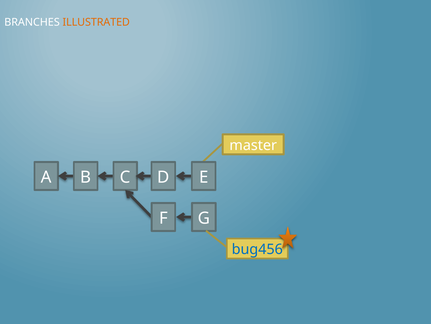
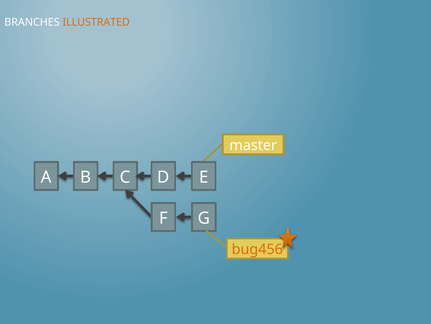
bug456 colour: blue -> orange (257, 249)
